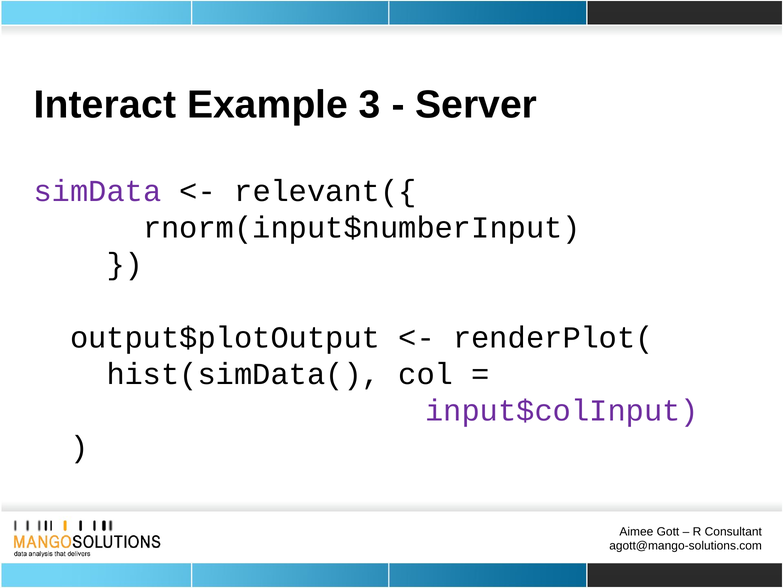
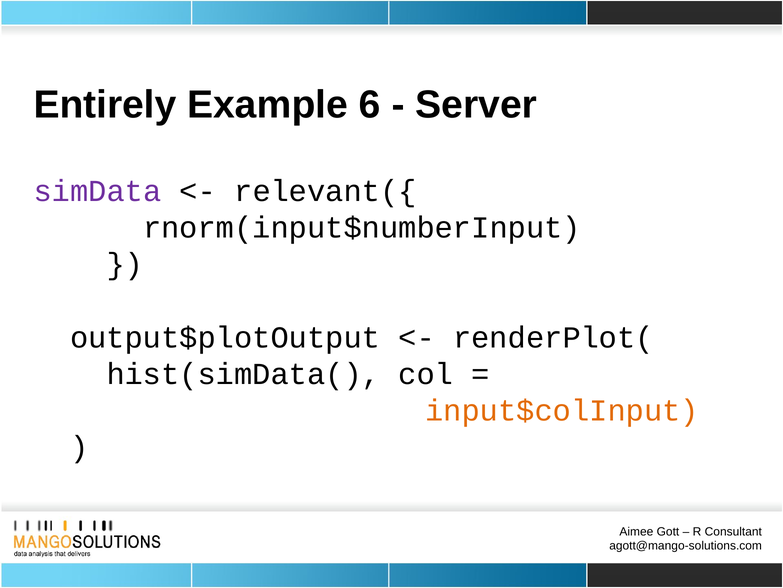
Interact: Interact -> Entirely (105, 105)
3: 3 -> 6 (370, 105)
input$colInput colour: purple -> orange (562, 410)
